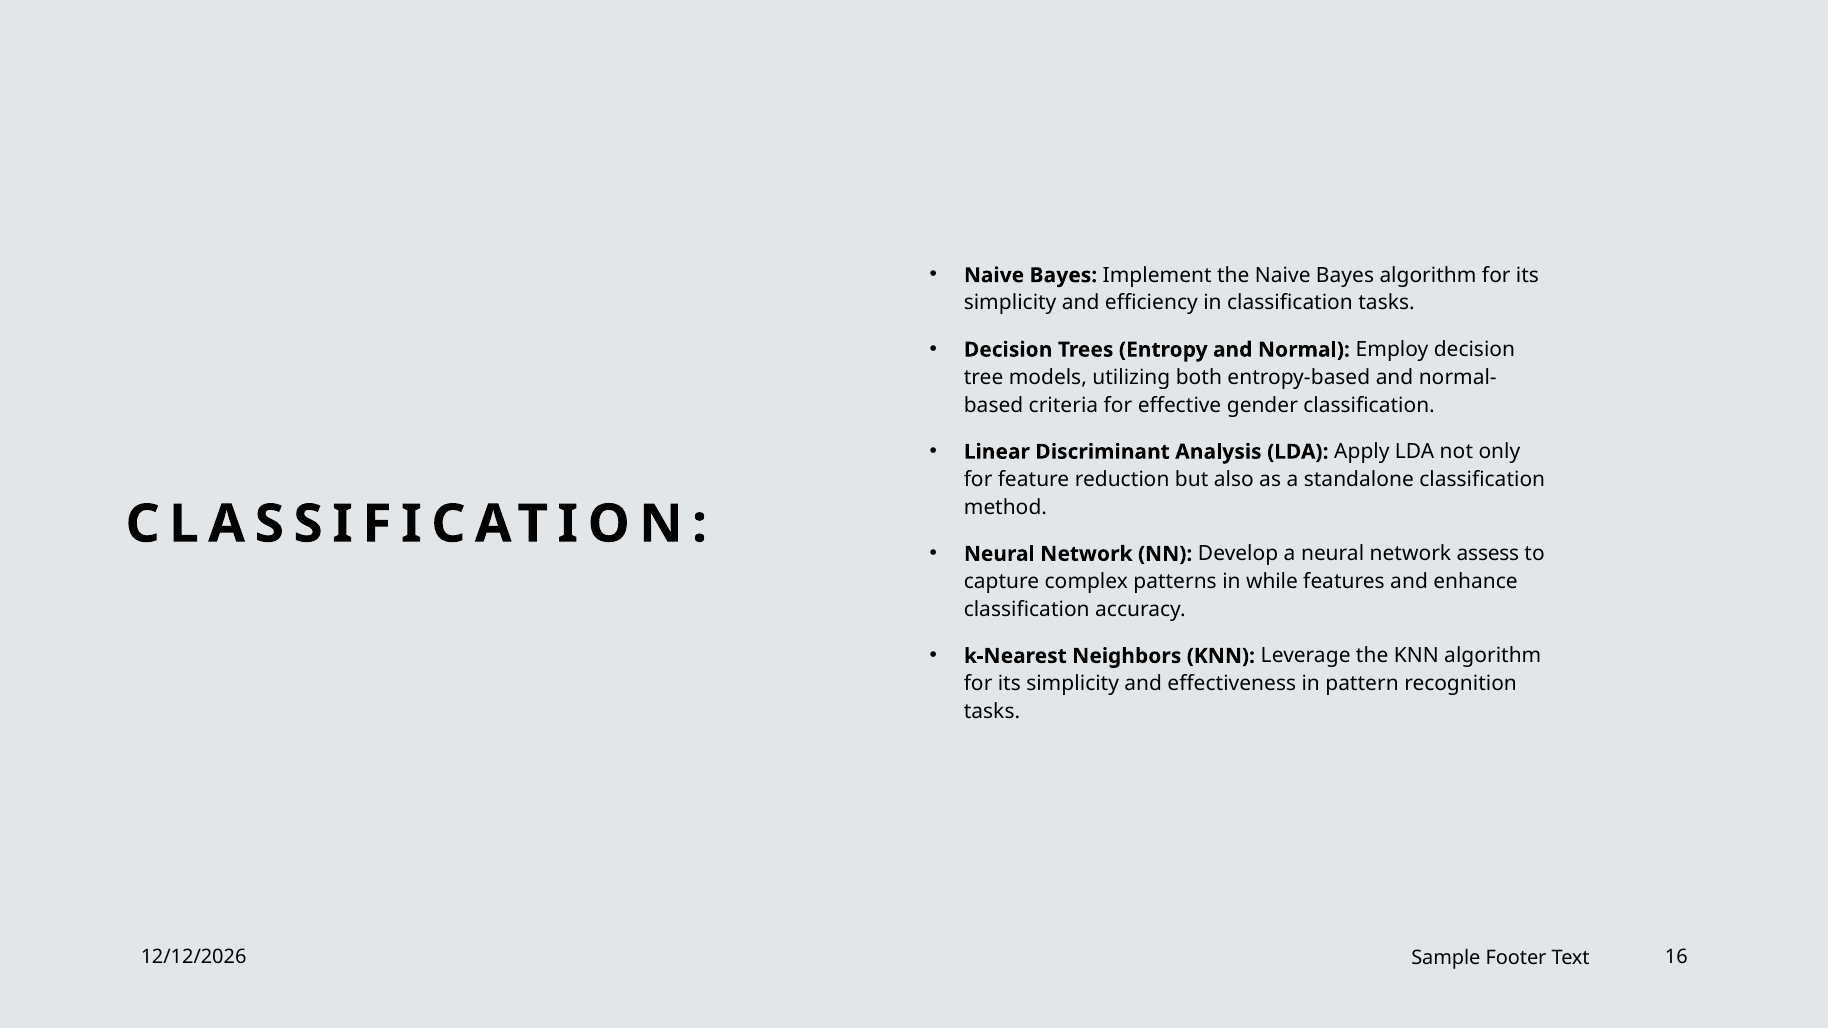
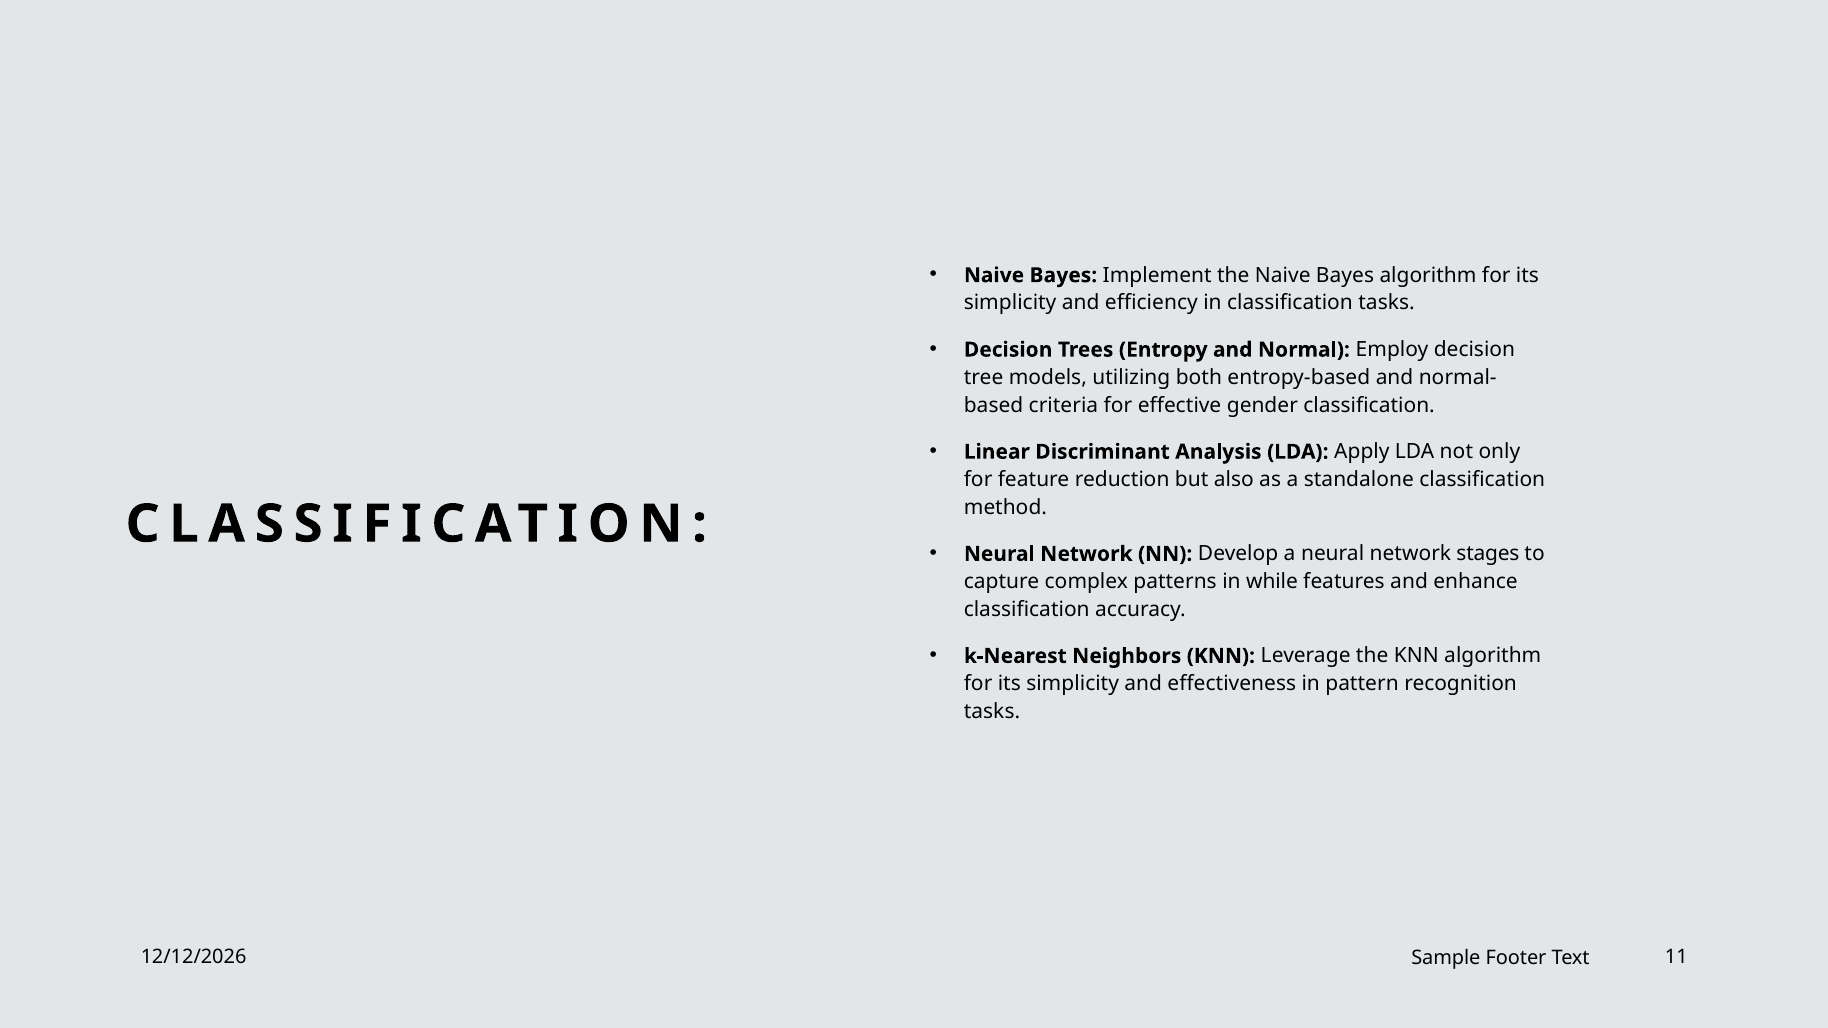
assess: assess -> stages (1488, 554)
16: 16 -> 11 (1676, 957)
